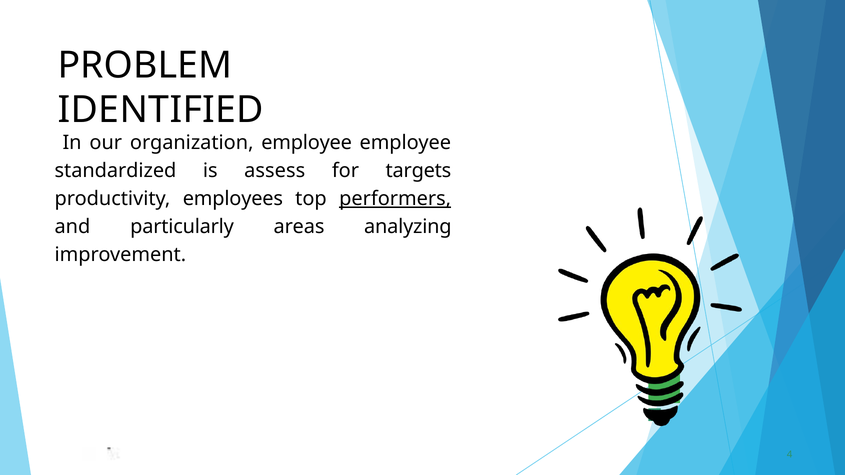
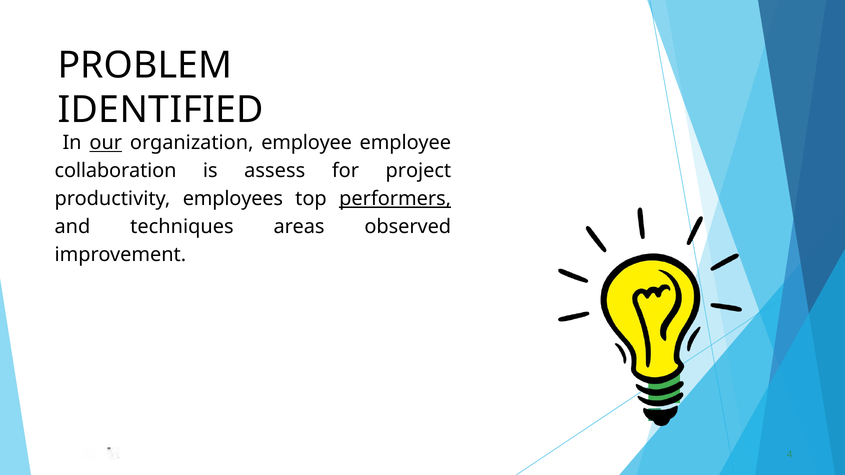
our underline: none -> present (106, 143)
standardized: standardized -> collaboration (116, 171)
targets: targets -> project (418, 171)
particularly: particularly -> techniques (182, 227)
analyzing: analyzing -> observed (408, 227)
